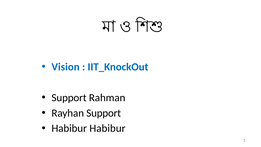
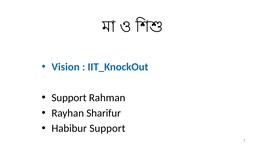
Rayhan Support: Support -> Sharifur (104, 113)
Habibur Habibur: Habibur -> Support (107, 128)
